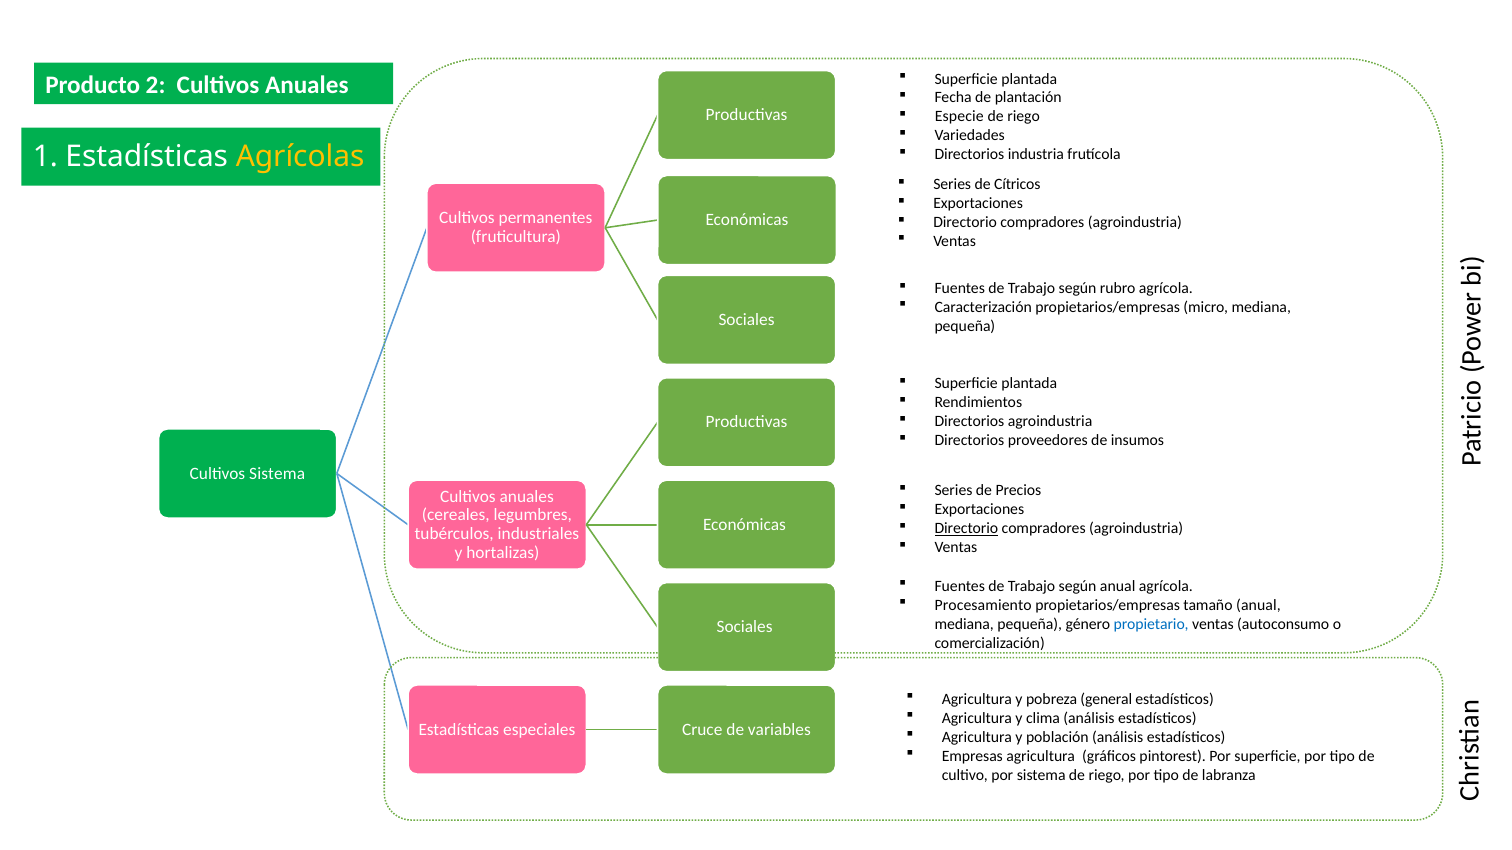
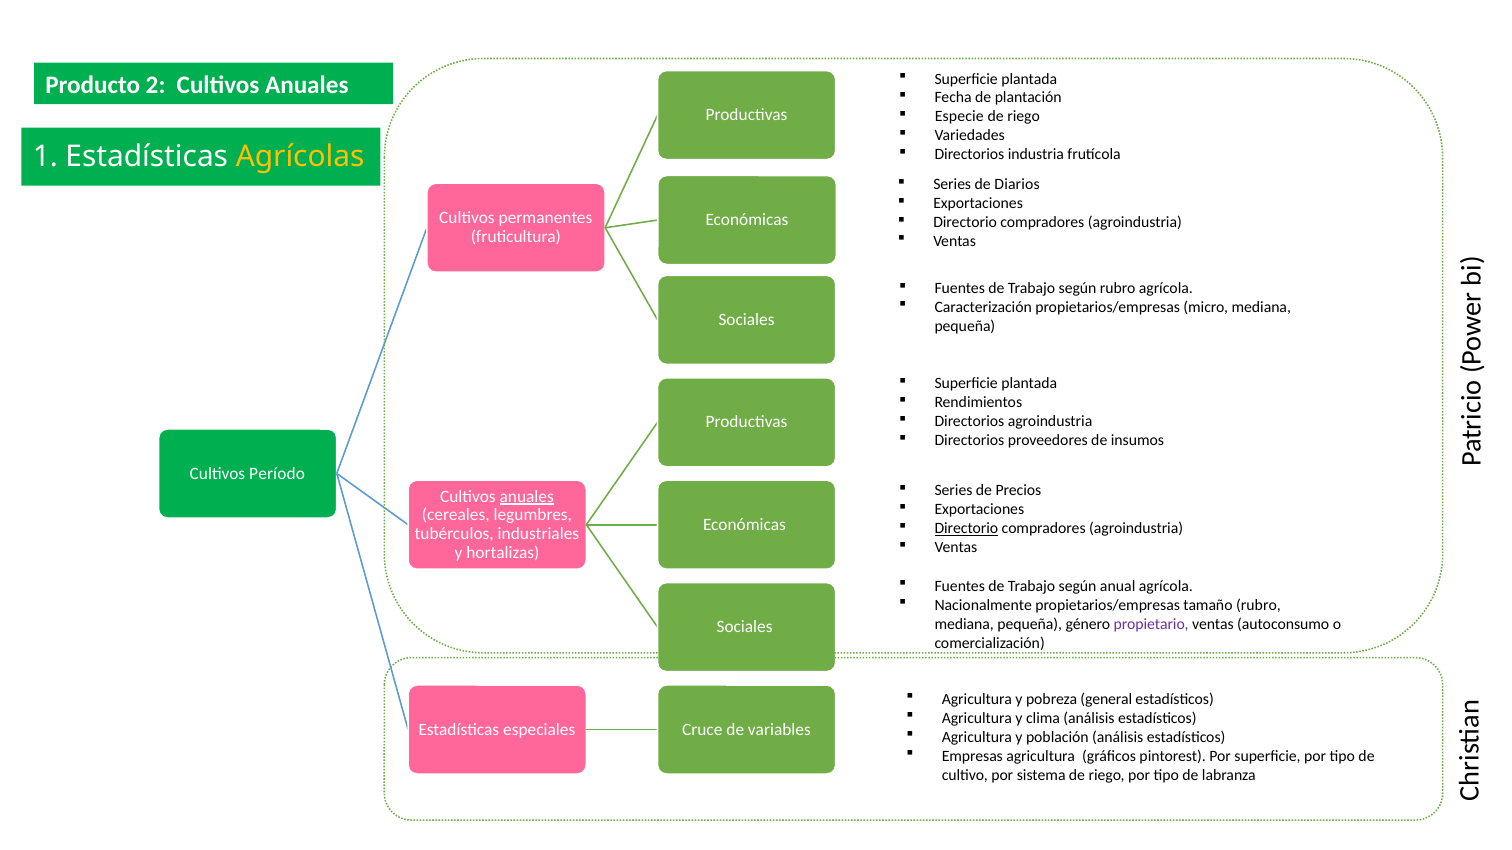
Cítricos: Cítricos -> Diarios (1017, 185)
Cultivos Sistema: Sistema -> Período (277, 474)
anuales underline: none -> present (527, 497)
Procesamiento: Procesamiento -> Nacionalmente (983, 605)
tamaño anual: anual -> rubro (1258, 605)
propietario colour: blue -> purple (1151, 624)
